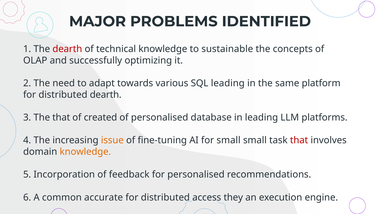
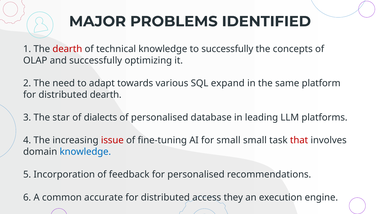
to sustainable: sustainable -> successfully (227, 49)
SQL leading: leading -> expand (228, 83)
The that: that -> star (61, 117)
created: created -> dialects (100, 117)
issue colour: orange -> red (112, 140)
knowledge colour: orange -> blue (85, 152)
